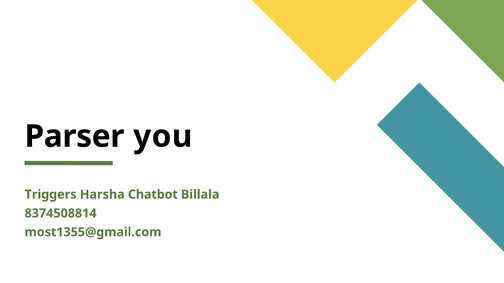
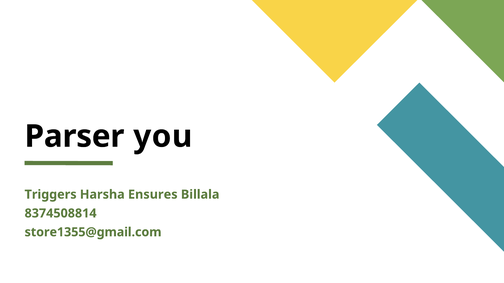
Chatbot: Chatbot -> Ensures (153, 195)
most1355@gmail.com: most1355@gmail.com -> store1355@gmail.com (93, 233)
